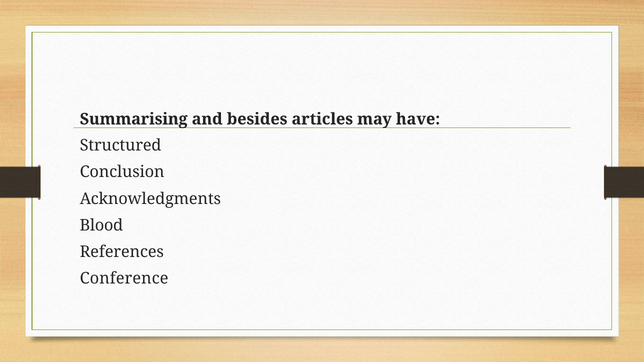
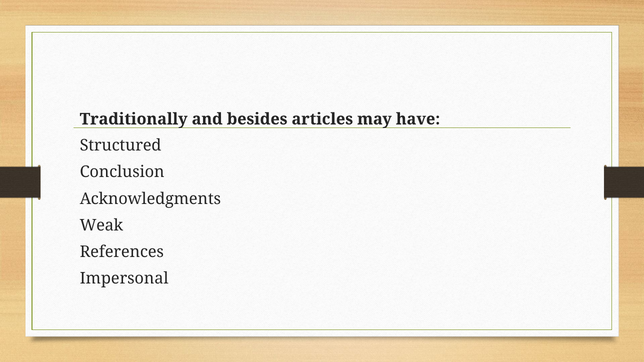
Summarising: Summarising -> Traditionally (134, 119)
Blood: Blood -> Weak (101, 225)
Conference: Conference -> Impersonal (124, 279)
